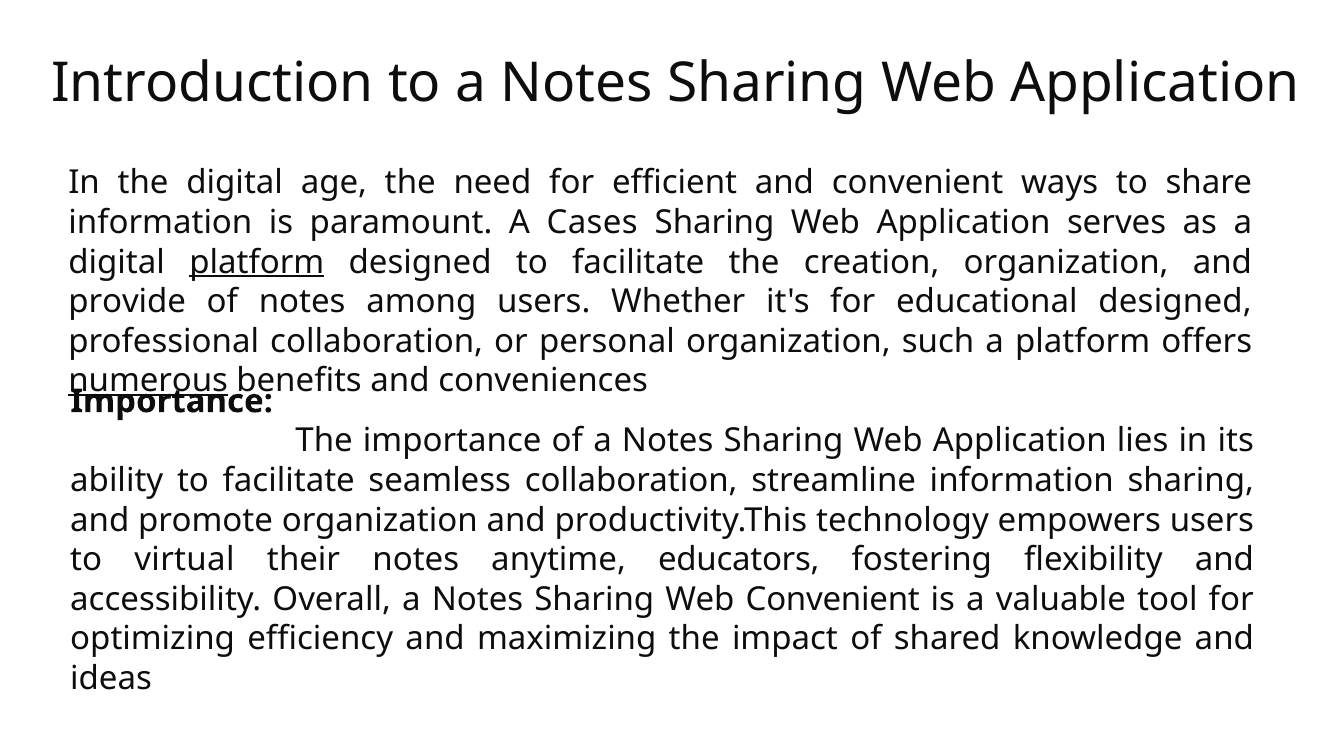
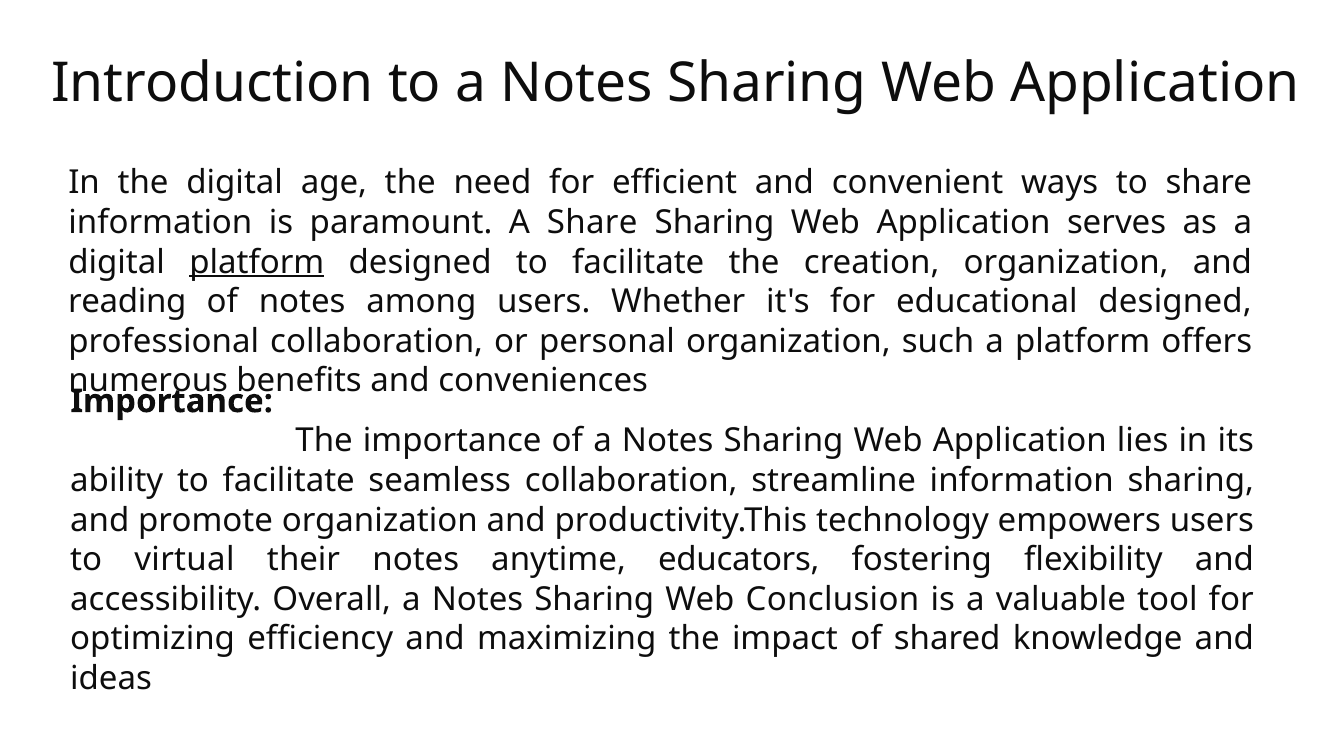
A Cases: Cases -> Share (592, 223)
provide: provide -> reading (127, 302)
numerous underline: present -> none (148, 381)
Web Convenient: Convenient -> Conclusion (832, 599)
